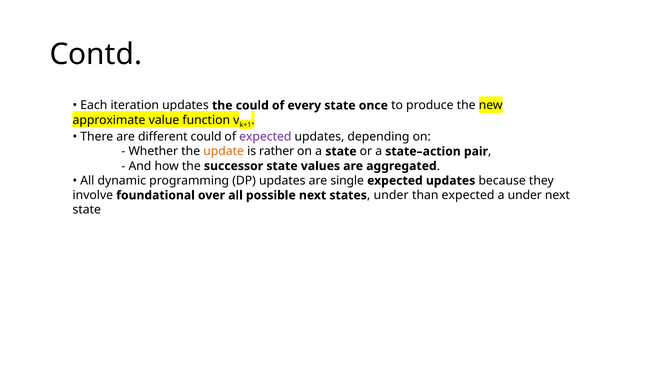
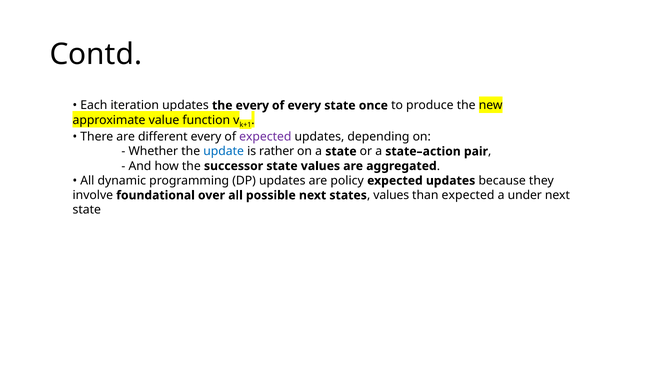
could: could -> every (252, 106)
different could: could -> every (206, 137)
update colour: orange -> blue (224, 151)
single: single -> policy (347, 181)
under: under -> values (391, 195)
